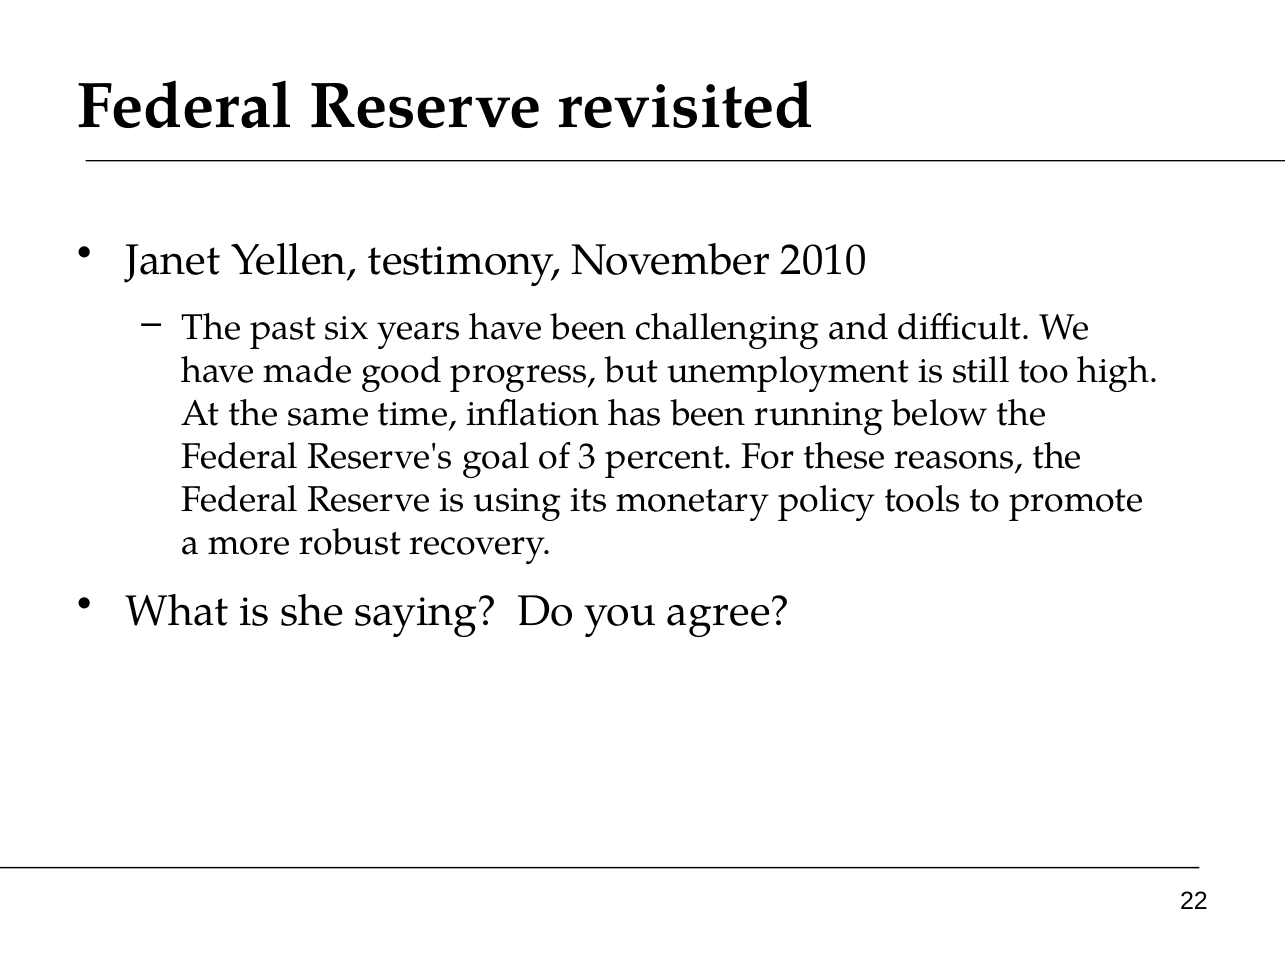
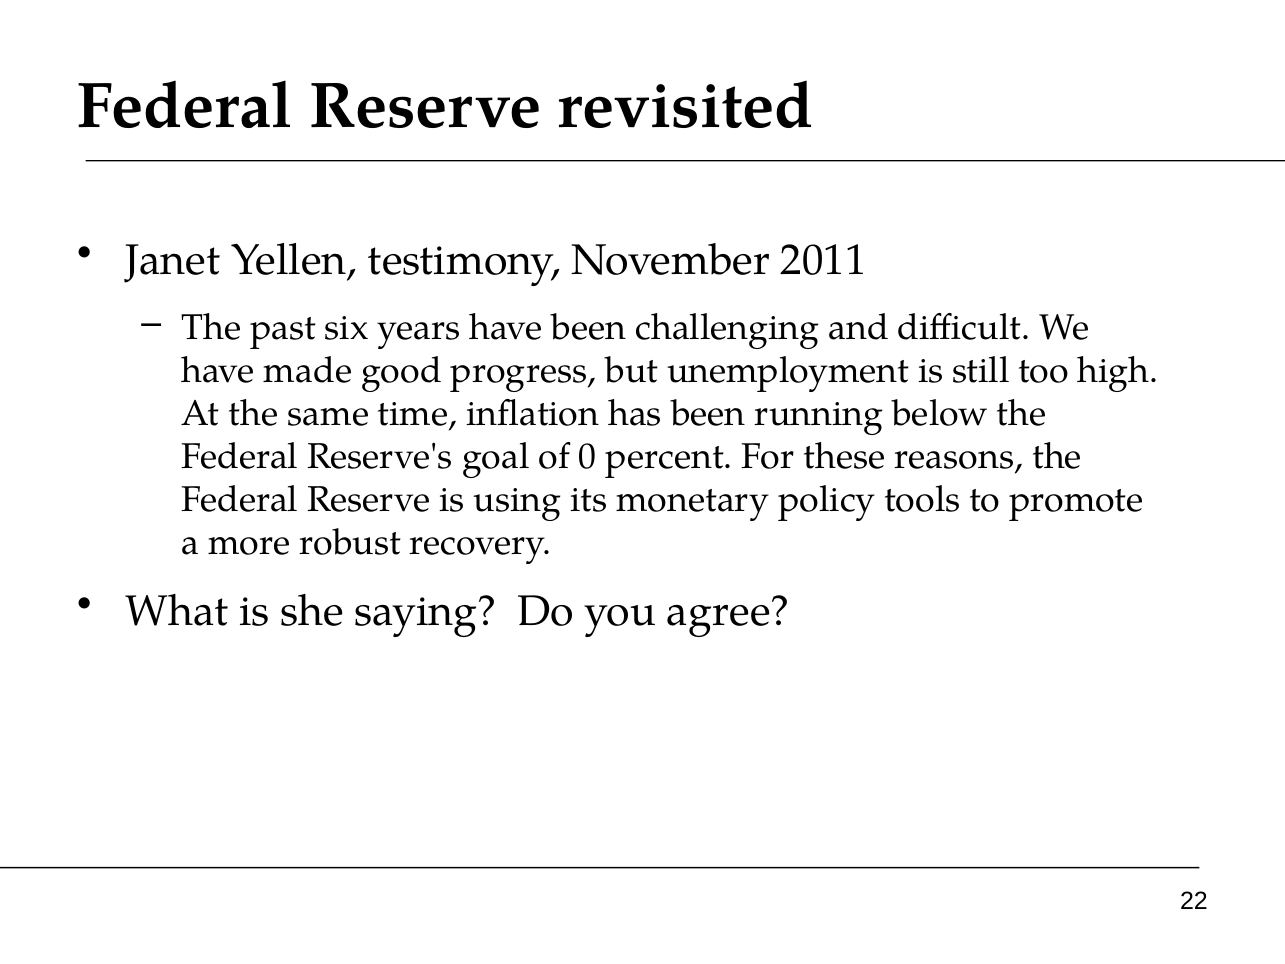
2010: 2010 -> 2011 (824, 260)
3: 3 -> 0 (588, 457)
